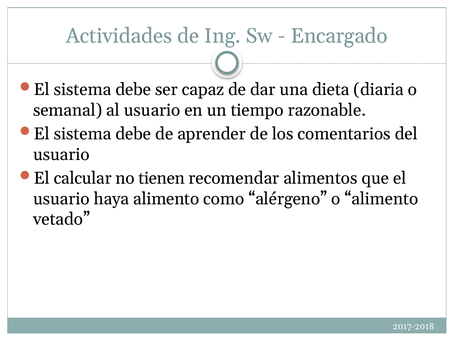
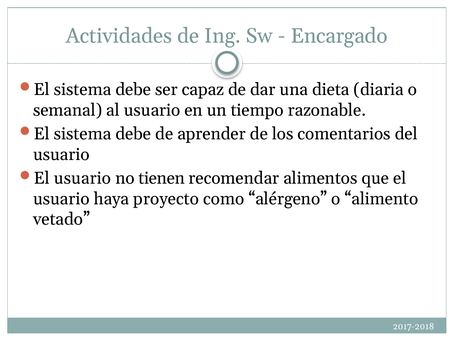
calcular: calcular -> usuario (83, 178)
haya alimento: alimento -> proyecto (166, 199)
